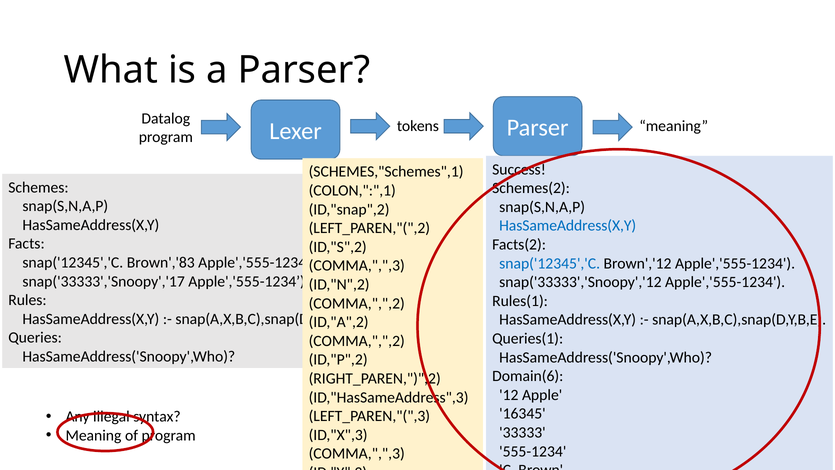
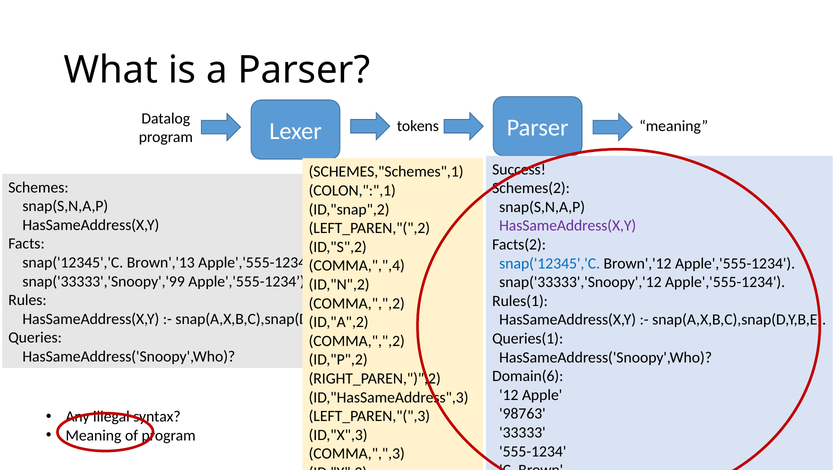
HasSameAddress(X,Y colour: blue -> purple (568, 226)
Brown','83: Brown','83 -> Brown','13 (161, 262)
COMMA,",",3: COMMA,",",3 -> COMMA,",",4 (357, 266)
snap('33333','Snoopy','17: snap('33333','Snoopy','17 -> snap('33333','Snoopy','99 (104, 281)
16345: 16345 -> 98763 (522, 413)
